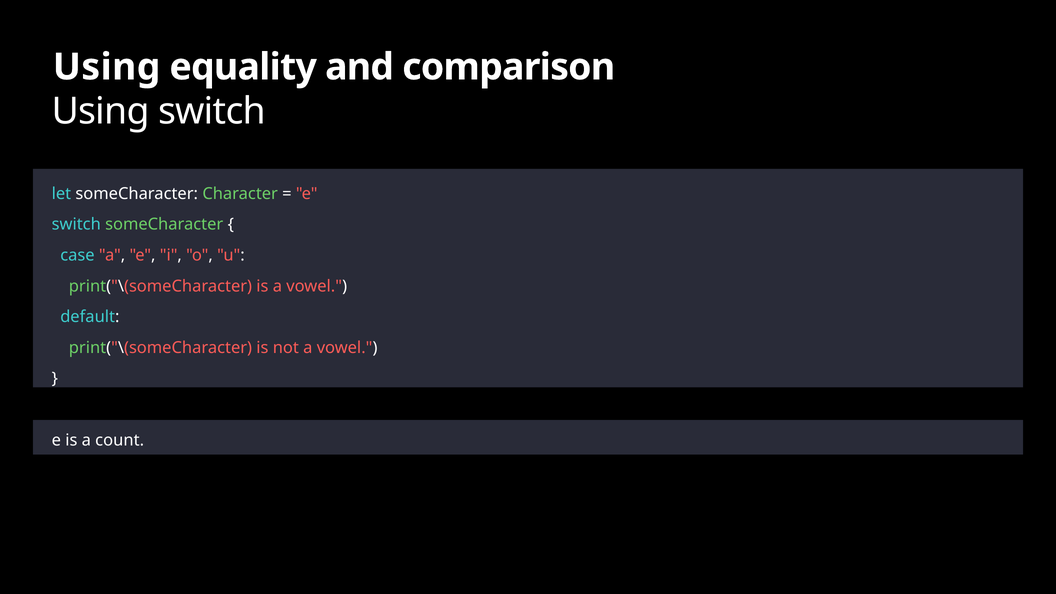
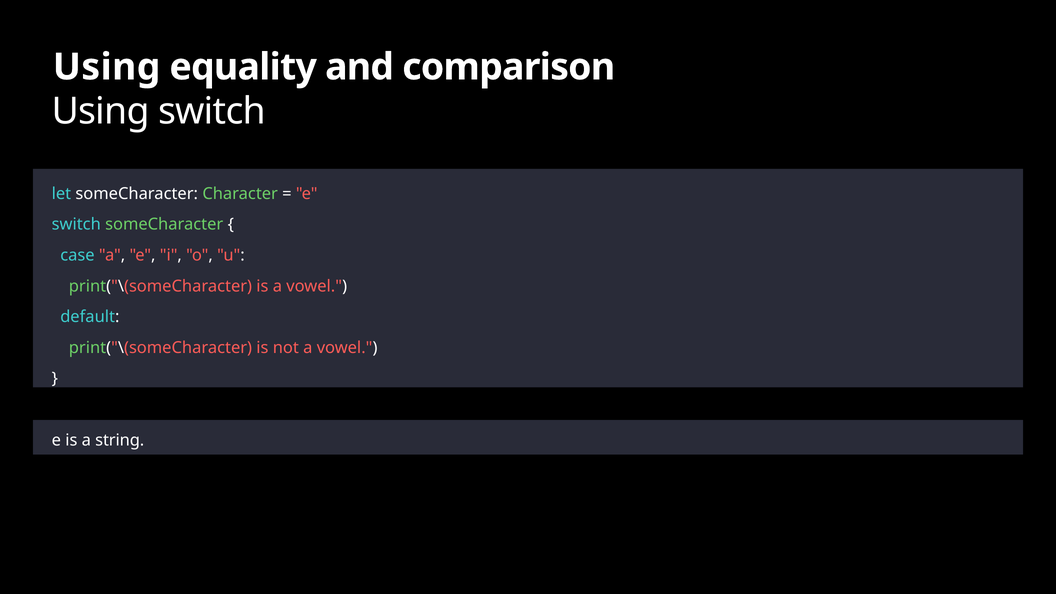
count: count -> string (120, 440)
